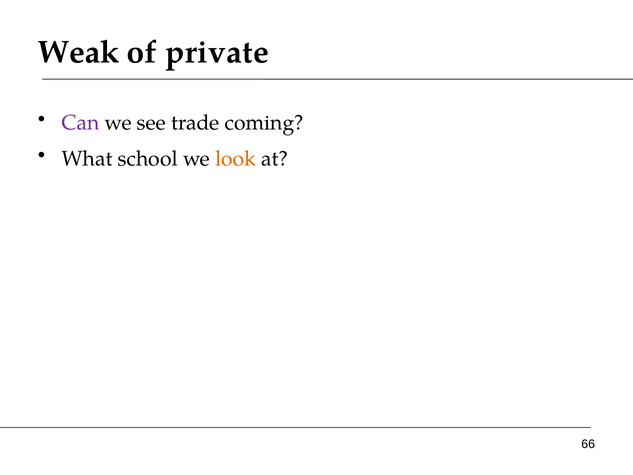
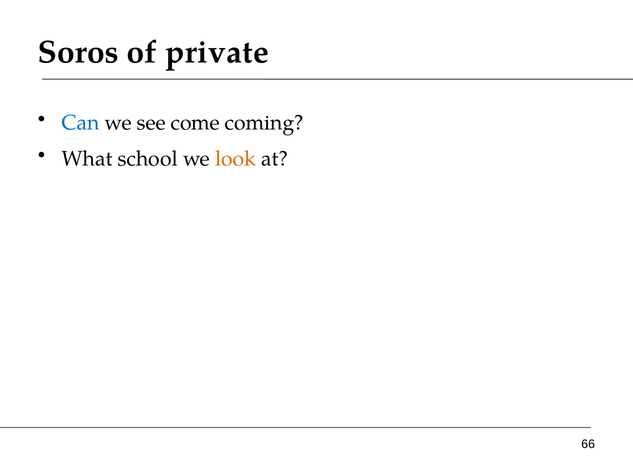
Weak: Weak -> Soros (78, 52)
Can colour: purple -> blue (81, 123)
trade: trade -> come (195, 123)
